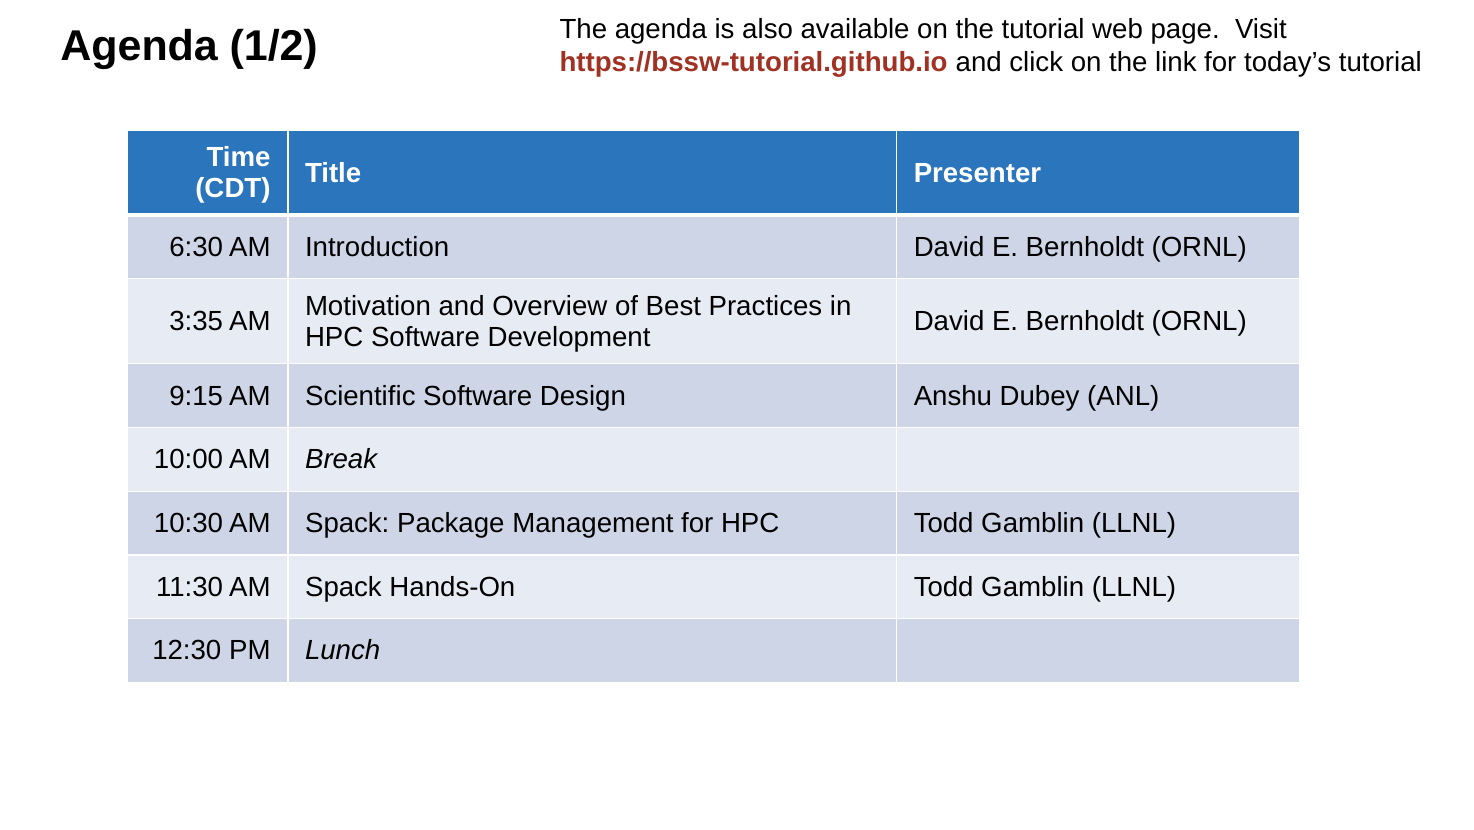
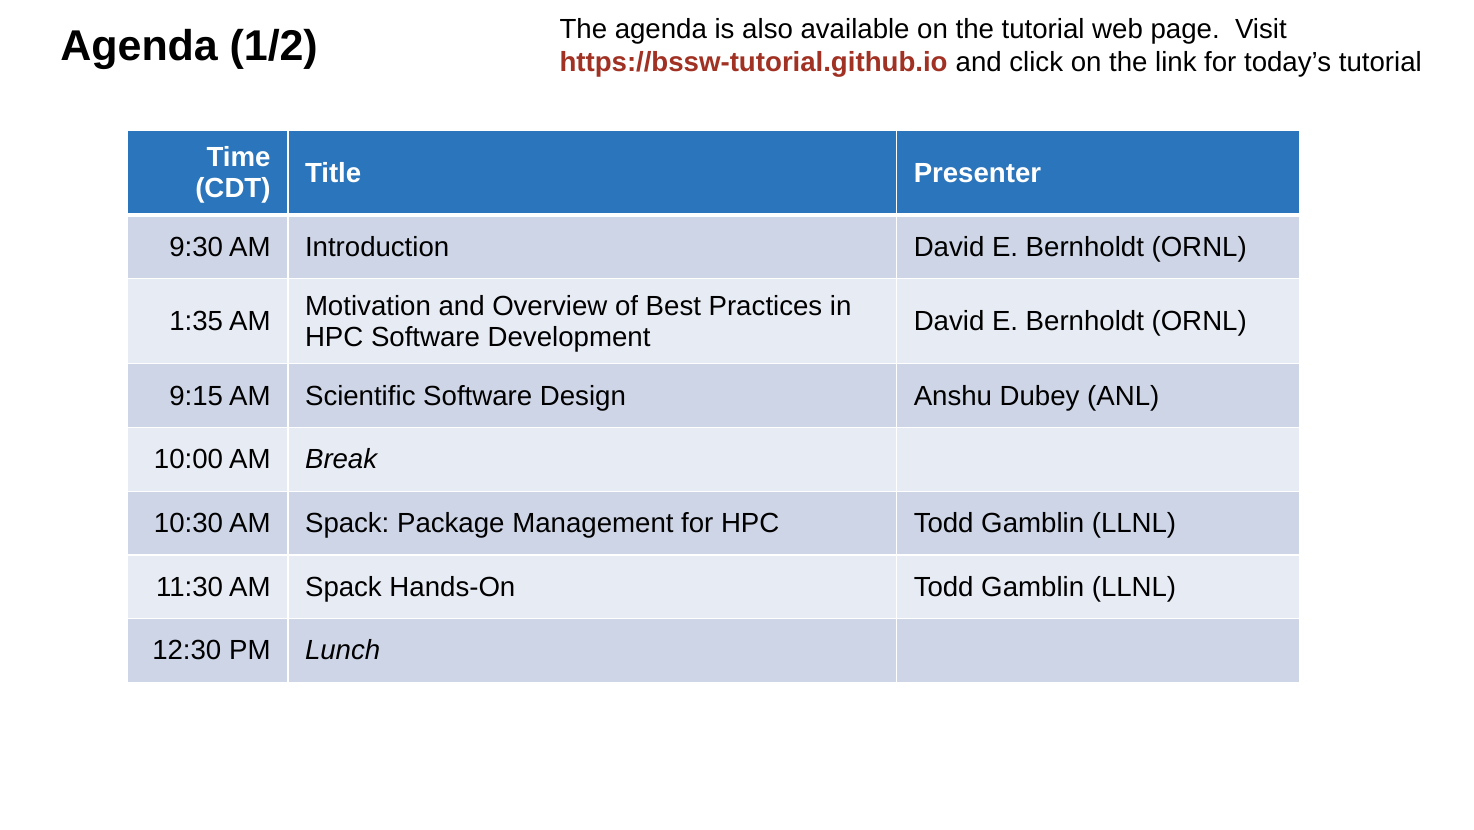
6:30: 6:30 -> 9:30 (196, 247)
3:35: 3:35 -> 1:35 (196, 321)
